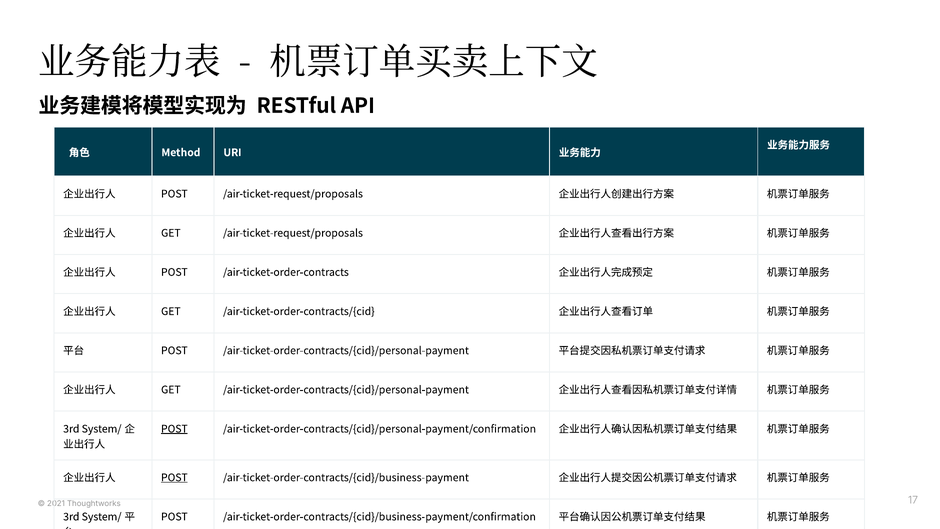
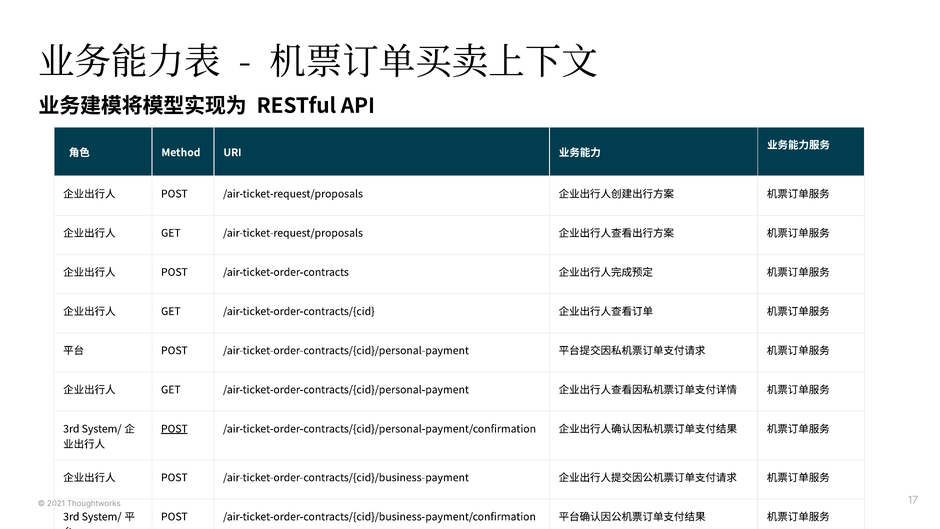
POST underline: present -> none (174, 478)
